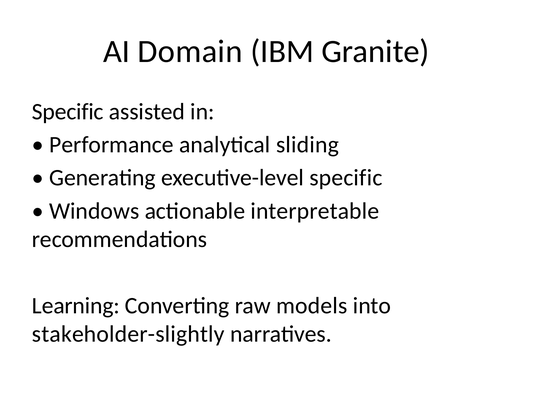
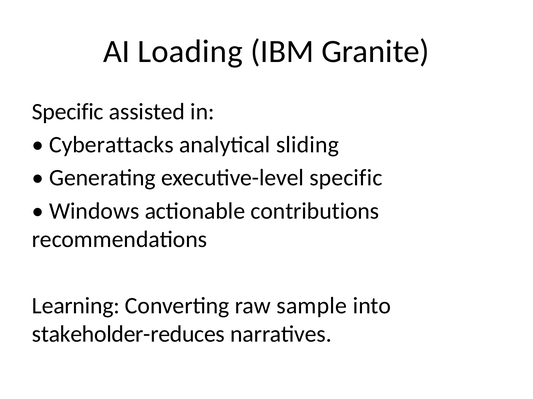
Domain: Domain -> Loading (190, 52)
Performance: Performance -> Cyberattacks (111, 145)
interpretable: interpretable -> contributions (315, 211)
models: models -> sample (312, 306)
stakeholder-slightly: stakeholder-slightly -> stakeholder-reduces (128, 335)
